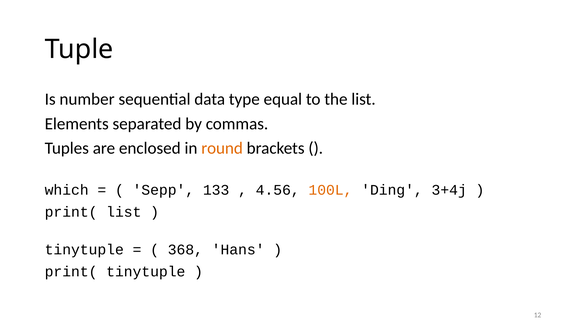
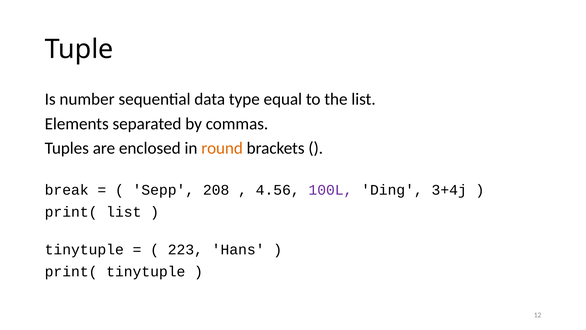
which: which -> break (67, 190)
133: 133 -> 208 (216, 190)
100L colour: orange -> purple (330, 190)
368: 368 -> 223 (185, 249)
